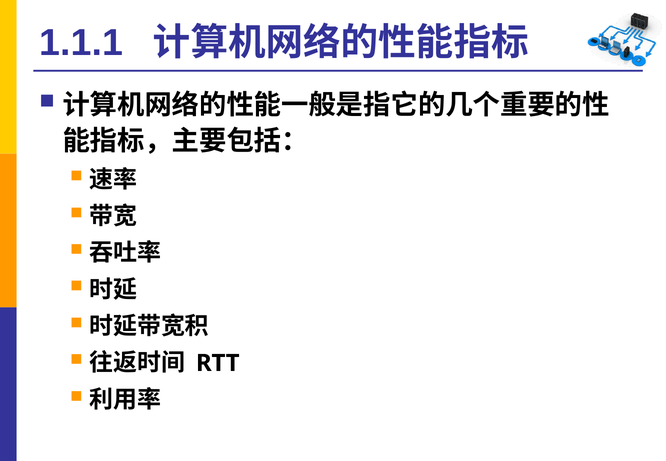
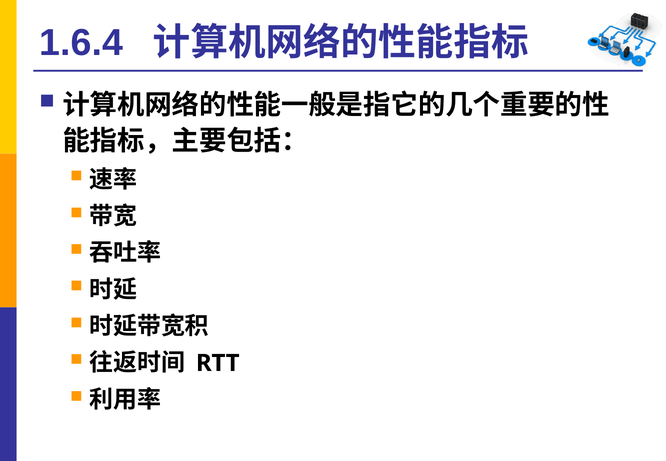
1.1.1: 1.1.1 -> 1.6.4 (81, 43)
